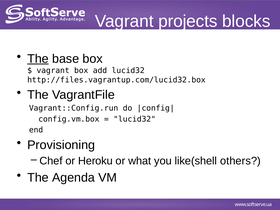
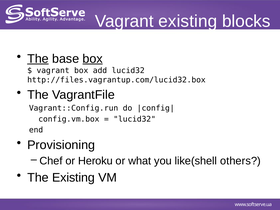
Vagrant projects: projects -> existing (188, 21)
box underline: none -> present (93, 59)
The Agenda: Agenda -> Existing (74, 178)
